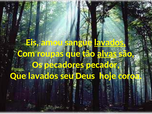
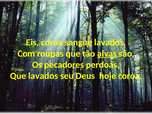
Eis amou: amou -> coroa (52, 42)
lavados underline: present -> none (110, 42)
pecador: pecador -> perdoas (103, 65)
